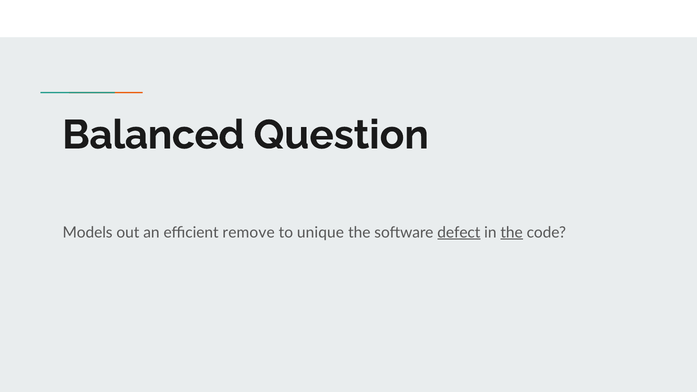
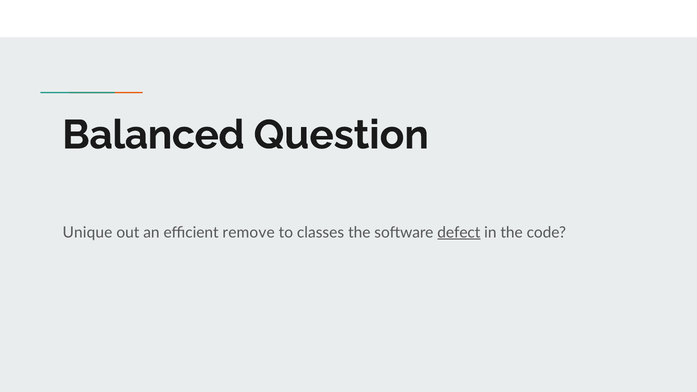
Models: Models -> Unique (87, 233)
unique: unique -> classes (321, 233)
the underline: present -> none (512, 233)
